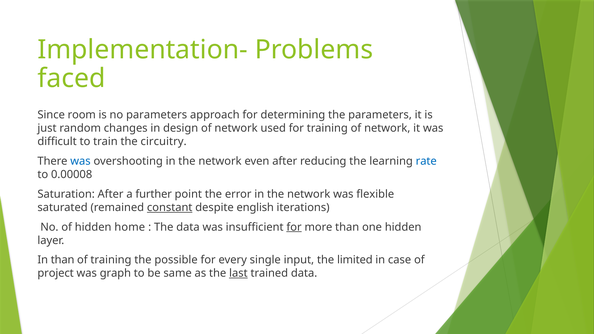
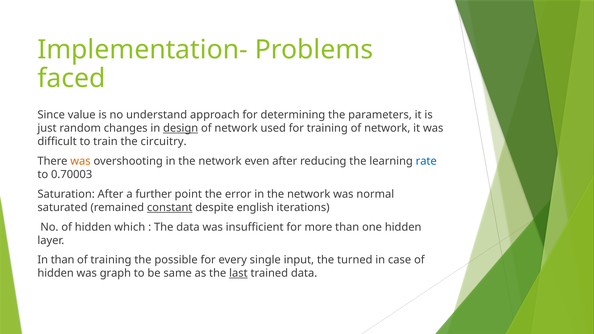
room: room -> value (82, 115)
no parameters: parameters -> understand (157, 115)
design underline: none -> present (181, 128)
was colour: blue -> orange (80, 161)
0.00008: 0.00008 -> 0.70003 (72, 175)
flexible: flexible -> normal (375, 194)
home: home -> which (130, 227)
for underline: present -> none (294, 227)
limited: limited -> turned (355, 260)
project: project -> hidden (56, 273)
